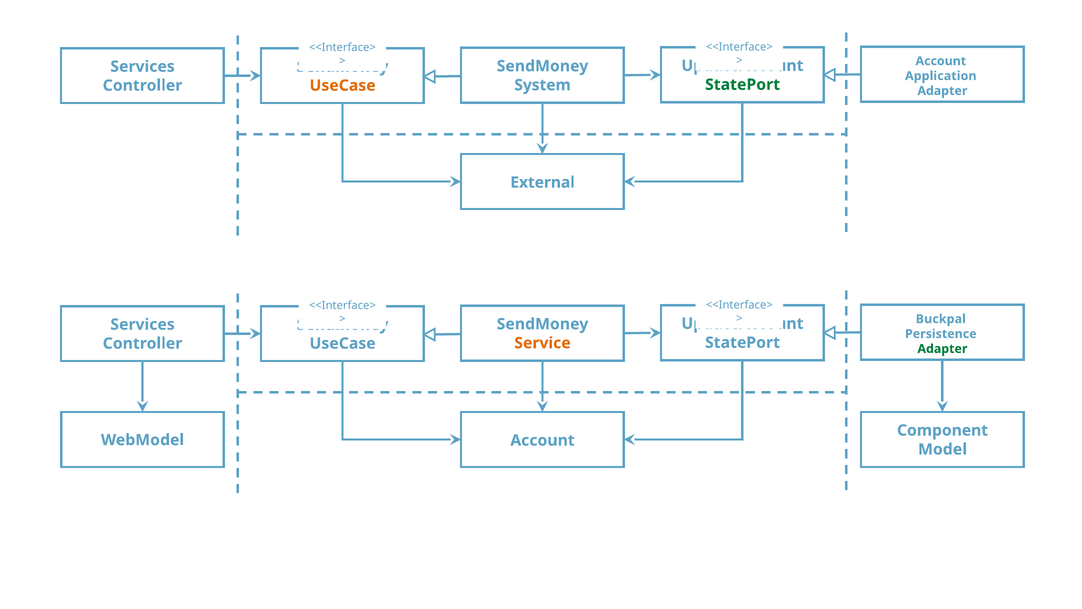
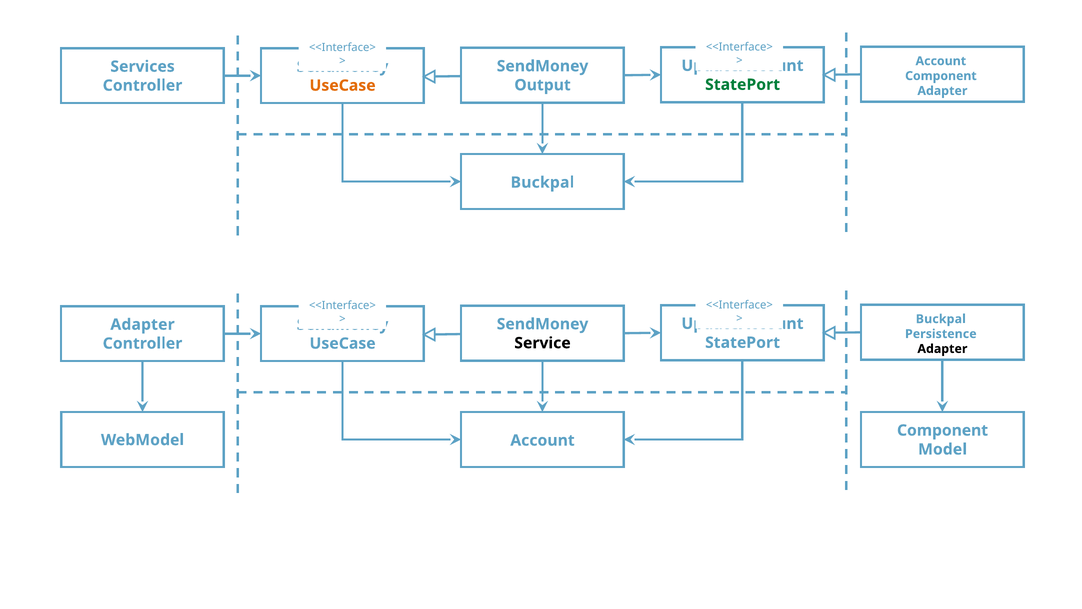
Application: Application -> Component (941, 76)
System: System -> Output (543, 85)
External: External -> Buckpal (542, 182)
Services: Services -> Adapter (143, 324)
Service colour: orange -> black (542, 343)
Adapter colour: green -> black (942, 349)
